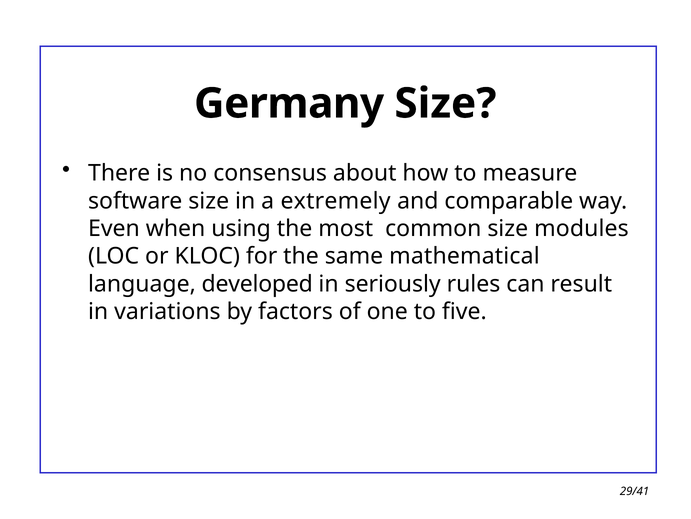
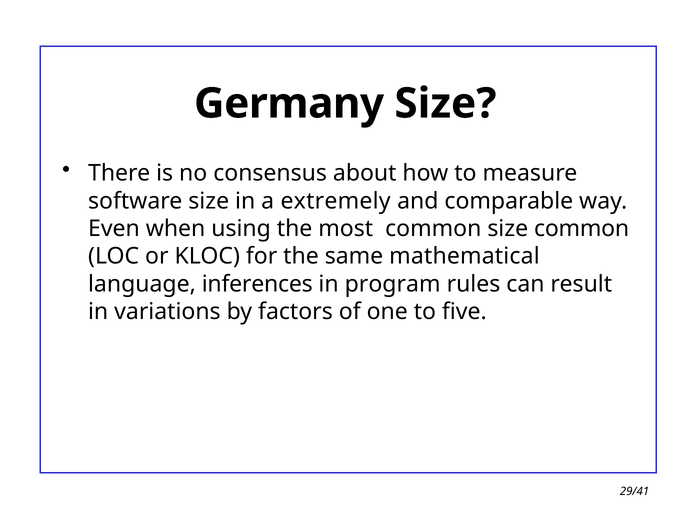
size modules: modules -> common (582, 228)
developed: developed -> inferences (257, 284)
seriously: seriously -> program (393, 284)
